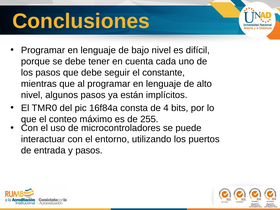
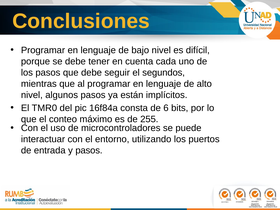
constante: constante -> segundos (164, 73)
4: 4 -> 6 (166, 108)
